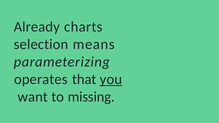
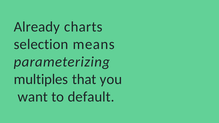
operates: operates -> multiples (41, 79)
you underline: present -> none (111, 79)
missing: missing -> default (91, 97)
